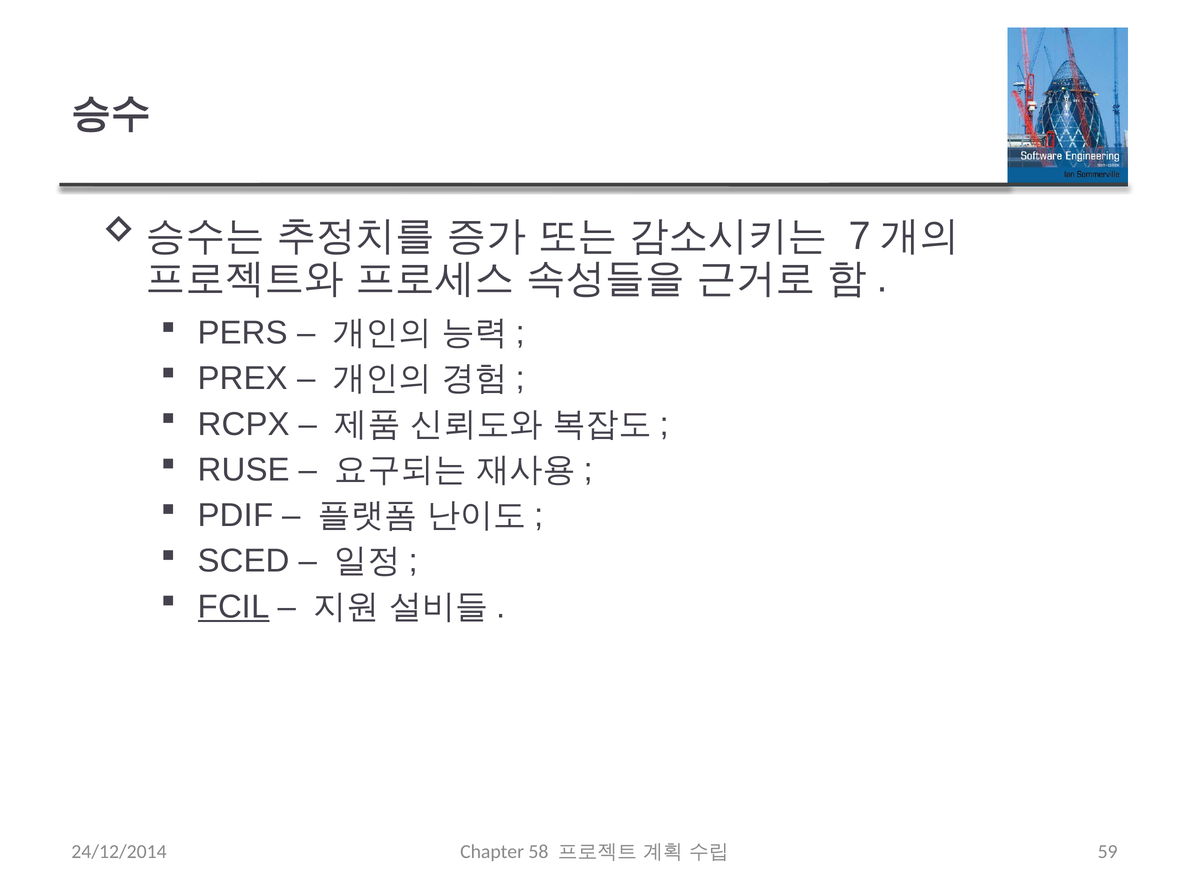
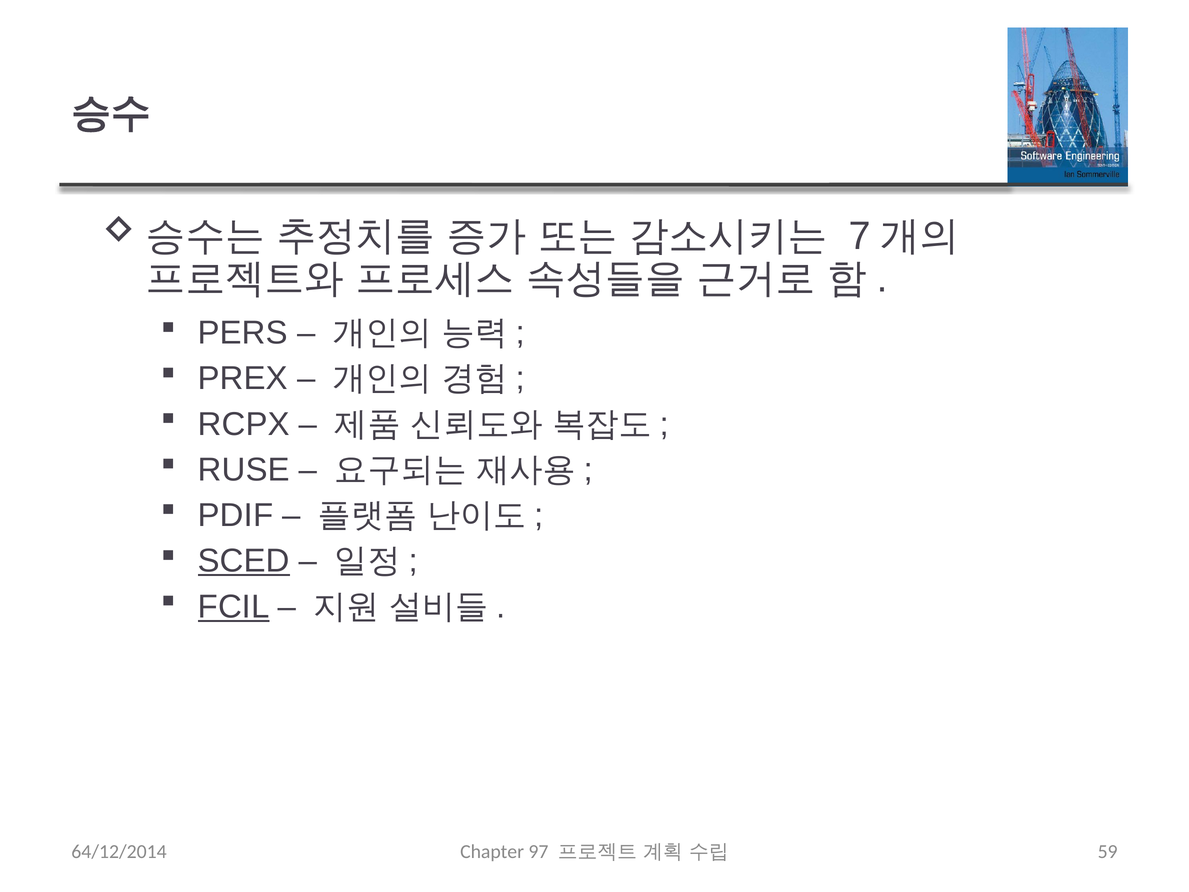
SCED underline: none -> present (244, 561)
24/12/2014: 24/12/2014 -> 64/12/2014 (119, 852)
58: 58 -> 97 (538, 852)
